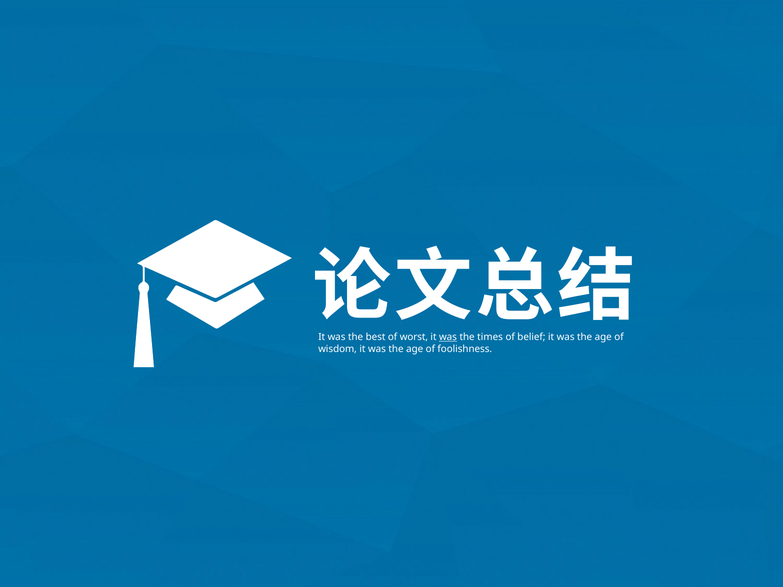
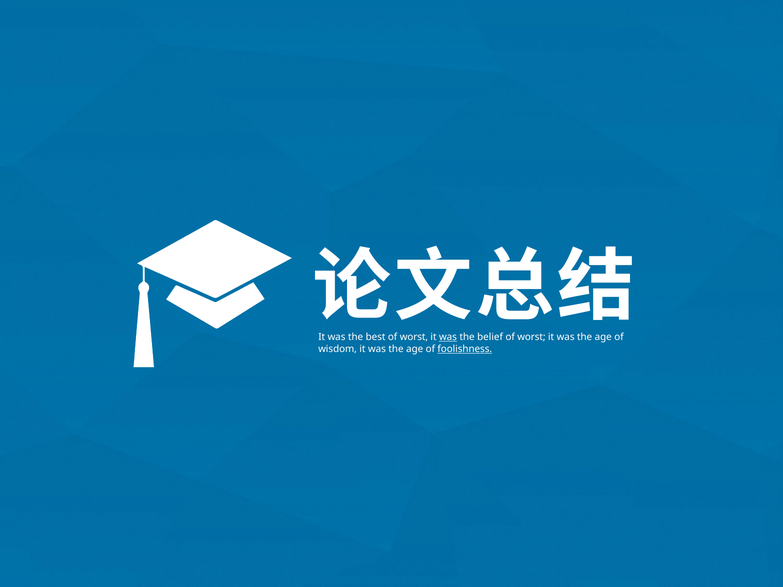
times: times -> belief (490, 337)
belief: belief -> worst (531, 337)
foolishness underline: none -> present (465, 349)
